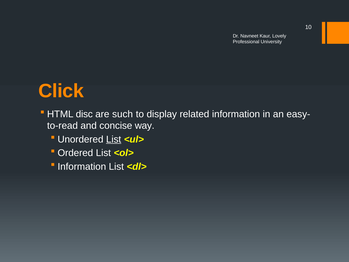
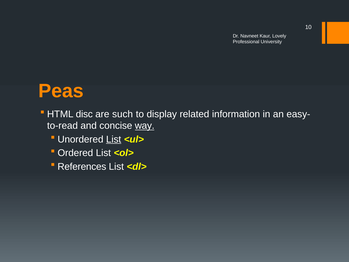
Click: Click -> Peas (61, 91)
way underline: none -> present (145, 126)
Information: Information -> References (82, 166)
